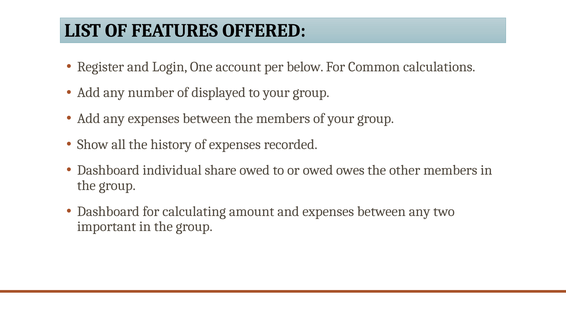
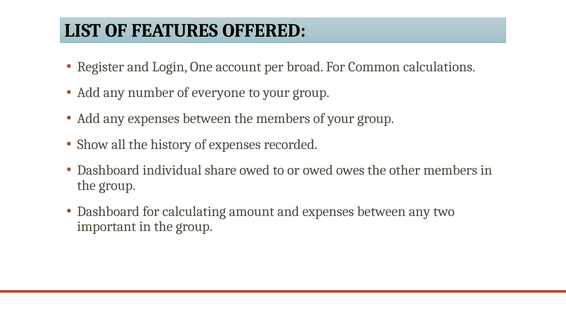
below: below -> broad (305, 67)
displayed: displayed -> everyone (218, 93)
